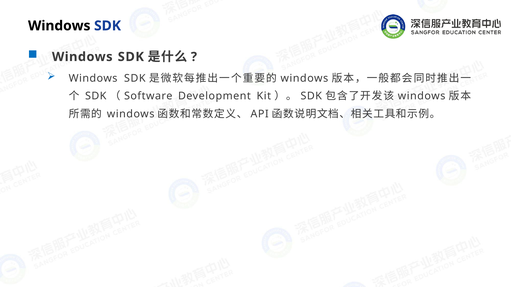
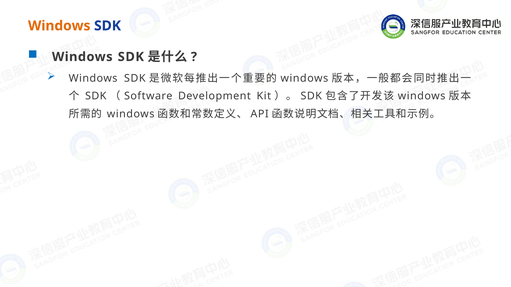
Windows colour: black -> orange (59, 26)
